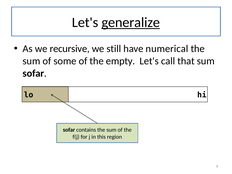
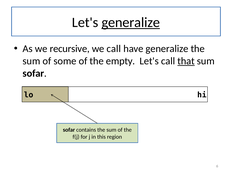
we still: still -> call (114, 49)
have numerical: numerical -> generalize (167, 49)
that underline: none -> present (186, 61)
